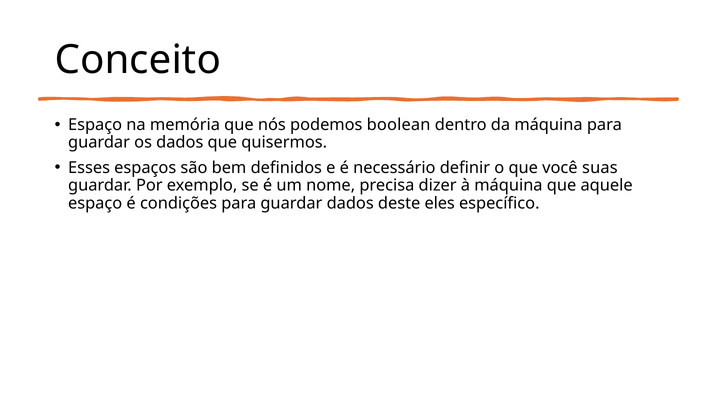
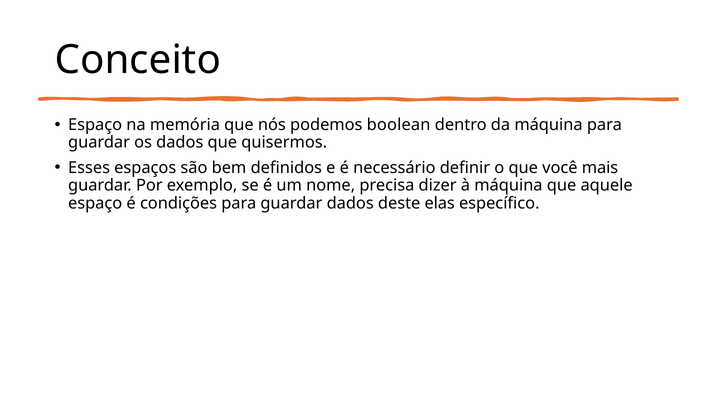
suas: suas -> mais (600, 168)
eles: eles -> elas (440, 203)
